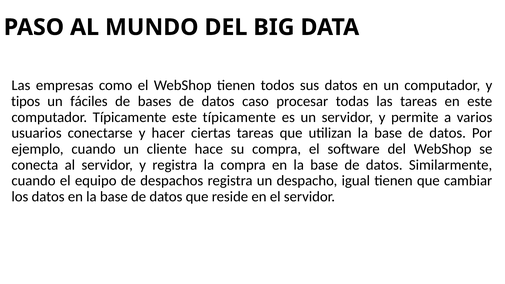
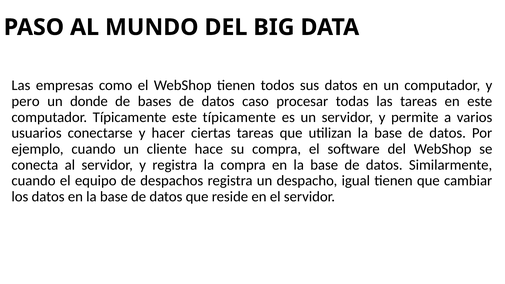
tipos: tipos -> pero (26, 101)
fáciles: fáciles -> donde (89, 101)
